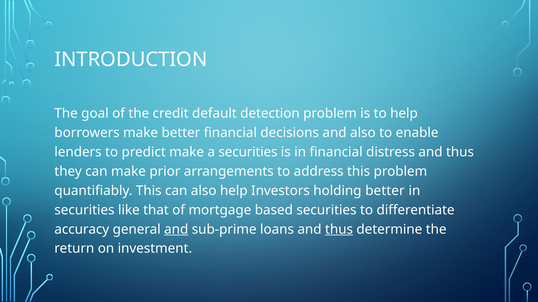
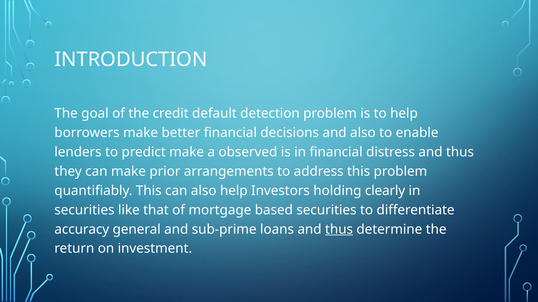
a securities: securities -> observed (248, 152)
holding better: better -> clearly (385, 191)
and underline: present -> none (176, 230)
